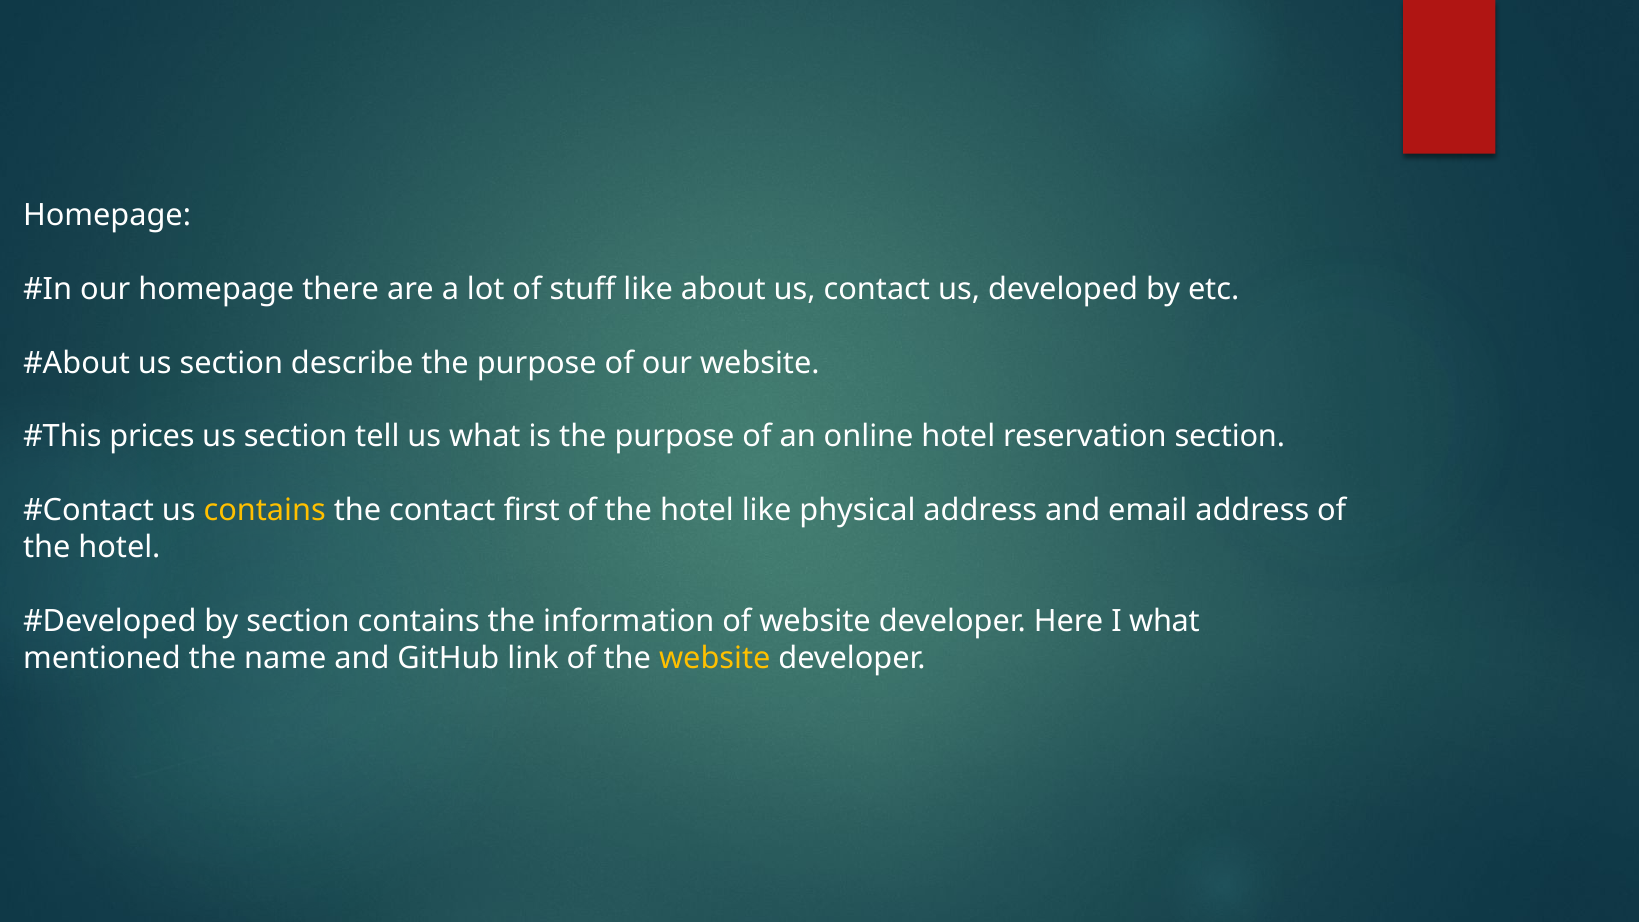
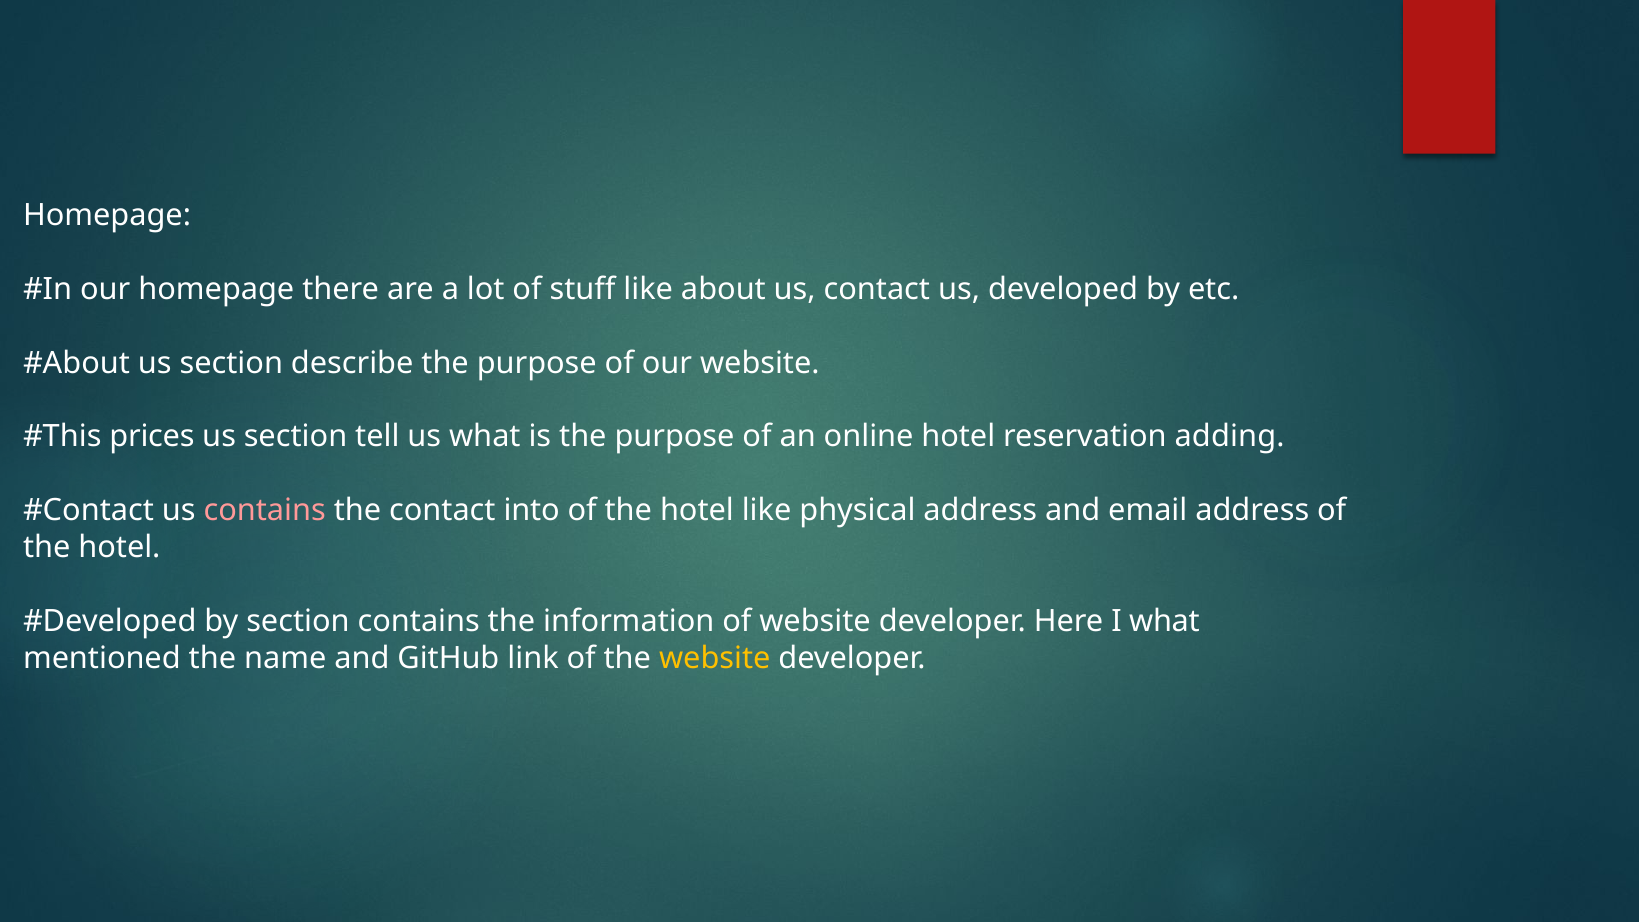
reservation section: section -> adding (1230, 437)
contains colour: yellow -> pink (265, 510)
first: first -> into (532, 510)
